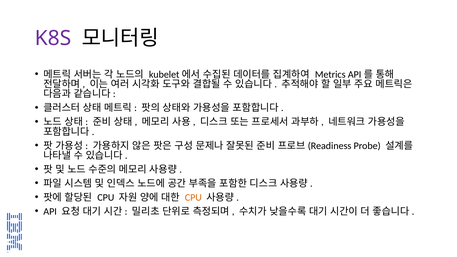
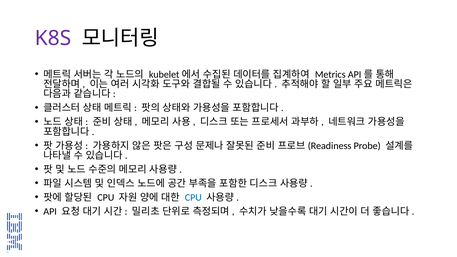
CPU colour: orange -> blue (193, 197)
